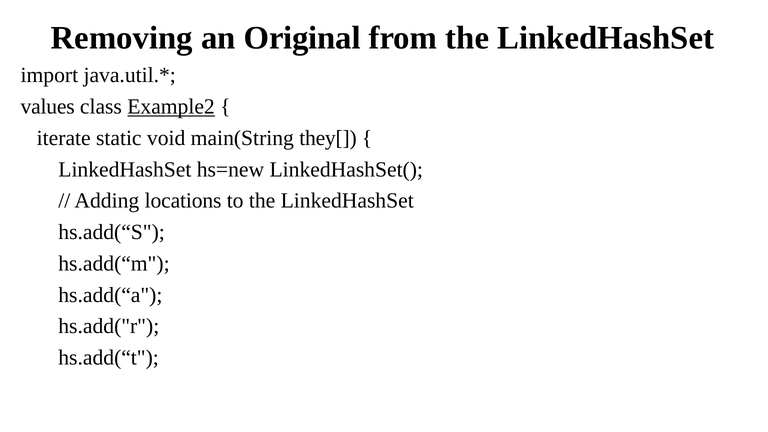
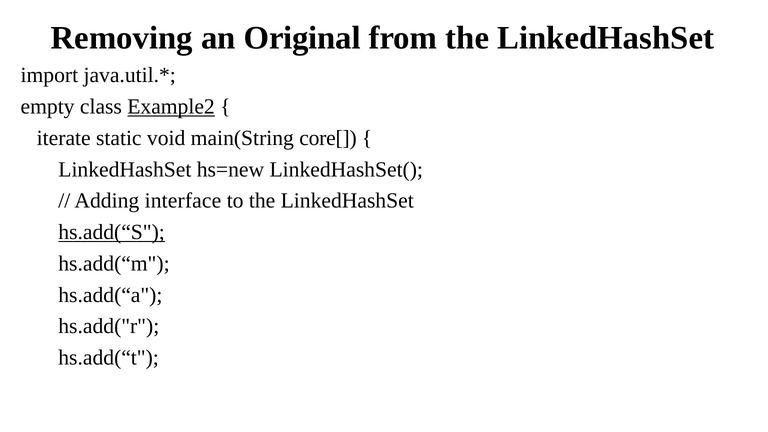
values: values -> empty (48, 107)
they[: they[ -> core[ (328, 138)
locations: locations -> interface (183, 201)
hs.add(“S underline: none -> present (112, 232)
